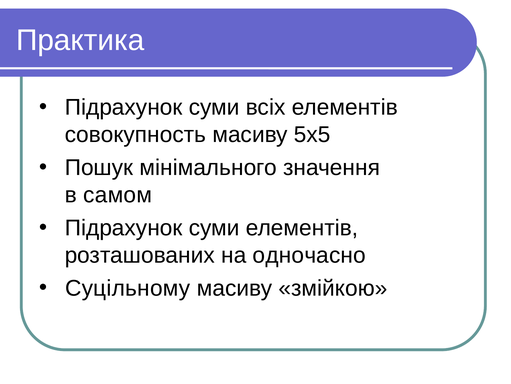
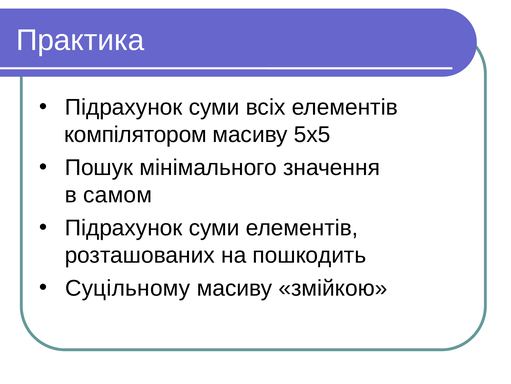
совокупность: совокупность -> компілятором (136, 134)
одночасно: одночасно -> пошкодить (309, 255)
